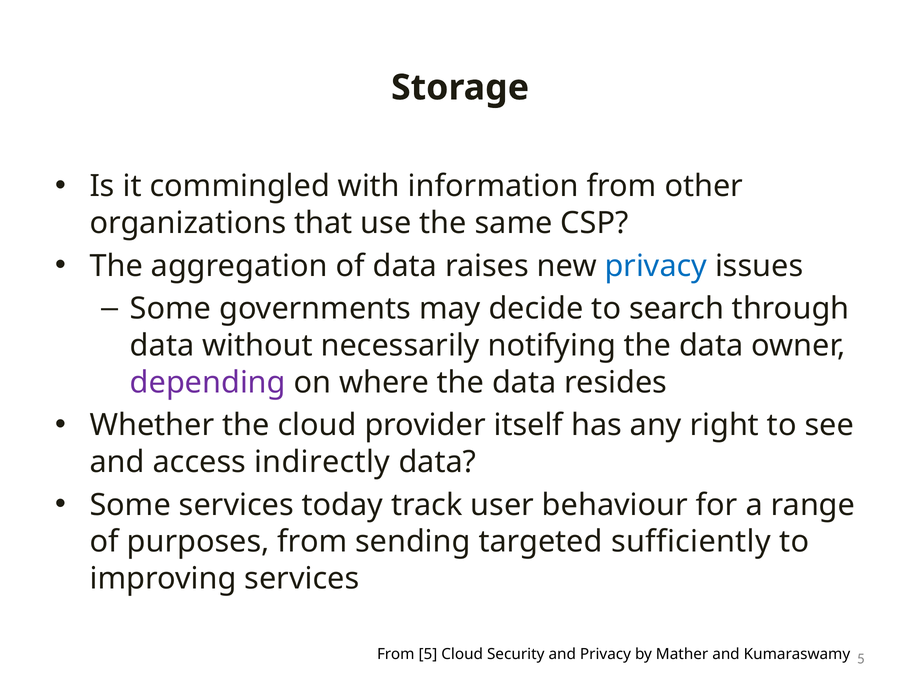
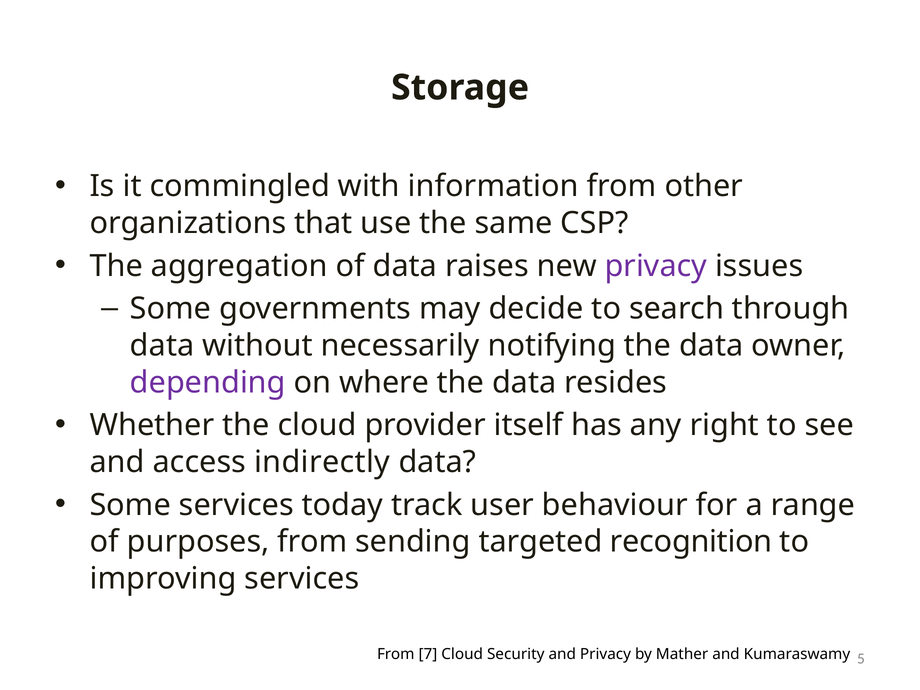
privacy colour: blue -> purple (656, 266)
sufficiently: sufficiently -> recognition (691, 542)
From 5: 5 -> 7 (428, 654)
